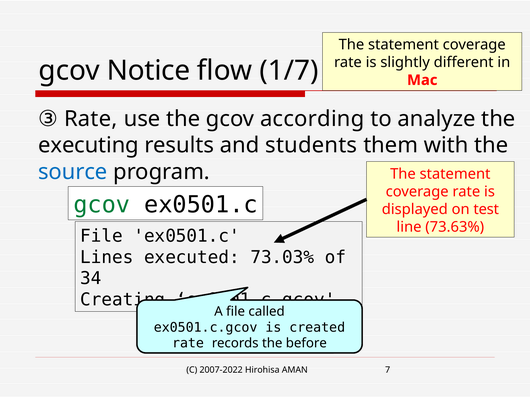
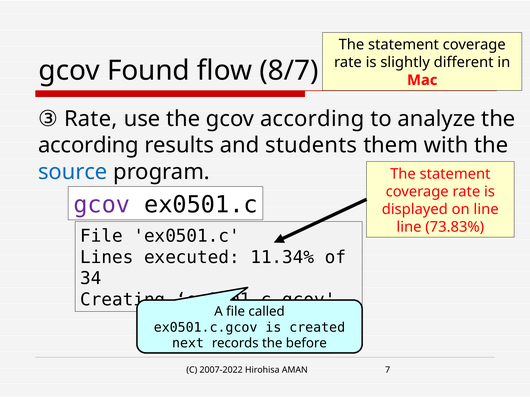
Notice: Notice -> Found (148, 71)
1/7: 1/7 -> 8/7 (289, 71)
executing: executing -> according (89, 146)
gcov colour: green -> purple (102, 205)
on test: test -> line (486, 209)
73.63%: 73.63% -> 73.83% (455, 227)
73.03%: 73.03% -> 11.34% (282, 258)
rate: rate -> next (188, 344)
